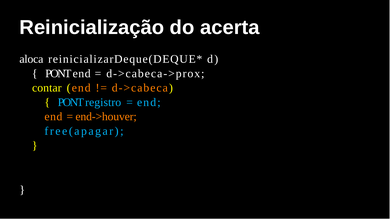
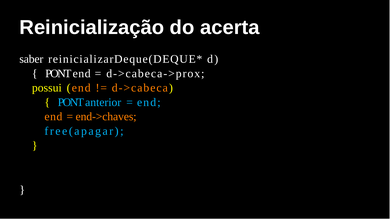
aloca: aloca -> saber (31, 59)
contar: contar -> possui (47, 88)
registro: registro -> anterior (103, 102)
end->houver: end->houver -> end->chaves (106, 117)
